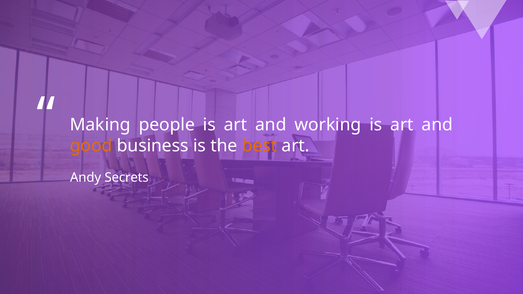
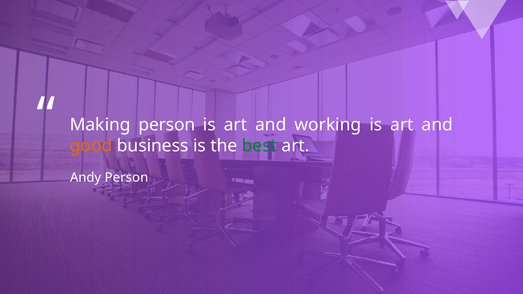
Making people: people -> person (167, 125)
best colour: orange -> green (259, 146)
Andy Secrets: Secrets -> Person (126, 178)
